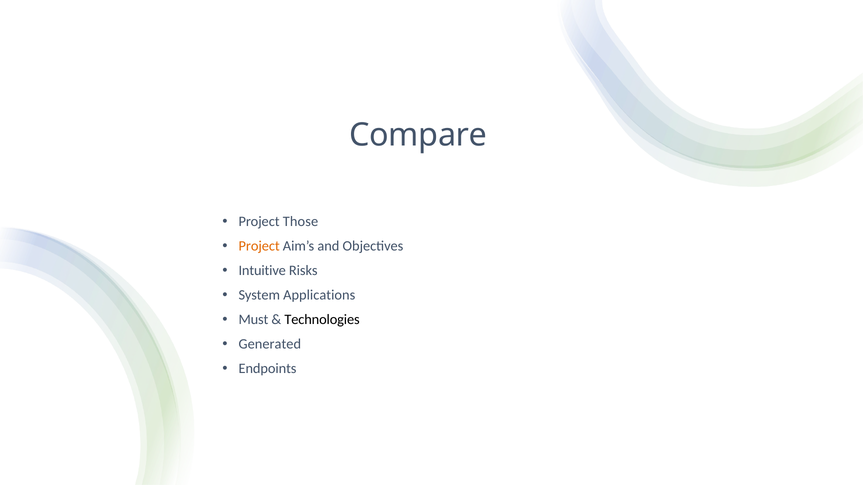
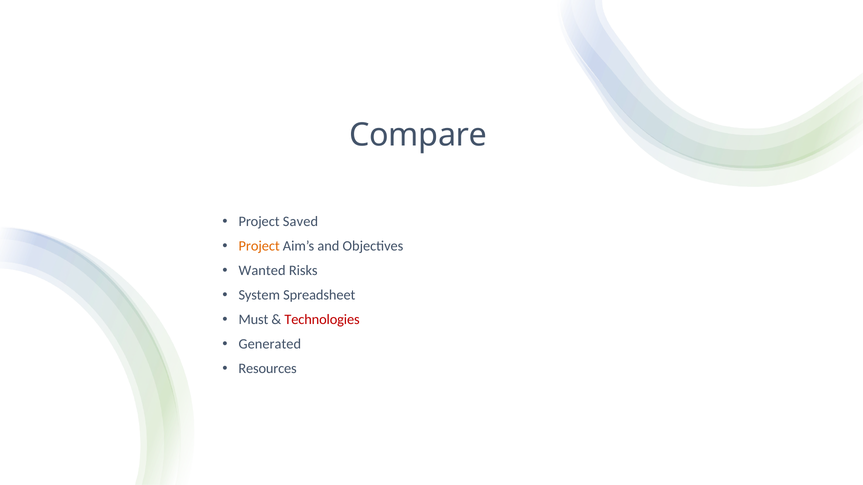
Those: Those -> Saved (300, 222)
Intuitive: Intuitive -> Wanted (262, 271)
Applications: Applications -> Spreadsheet (319, 295)
Technologies colour: black -> red (322, 320)
Endpoints: Endpoints -> Resources (268, 369)
